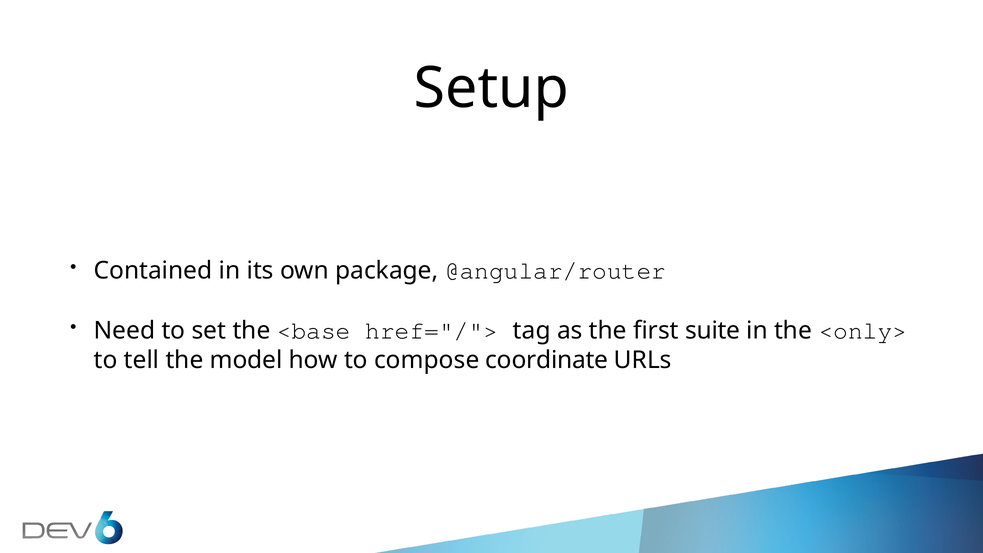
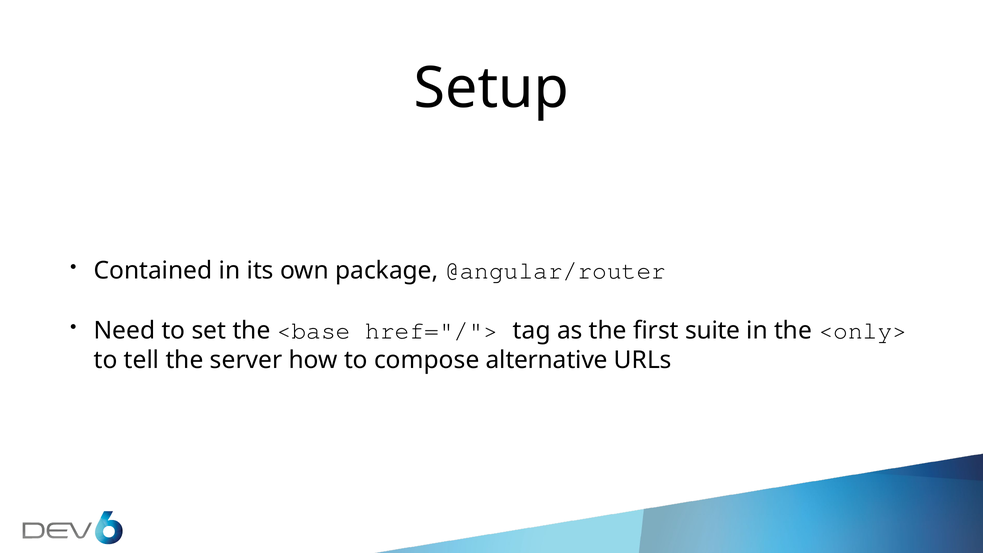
model: model -> server (246, 360)
coordinate: coordinate -> alternative (547, 360)
